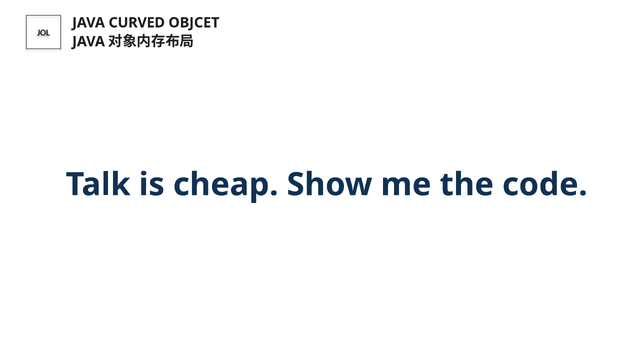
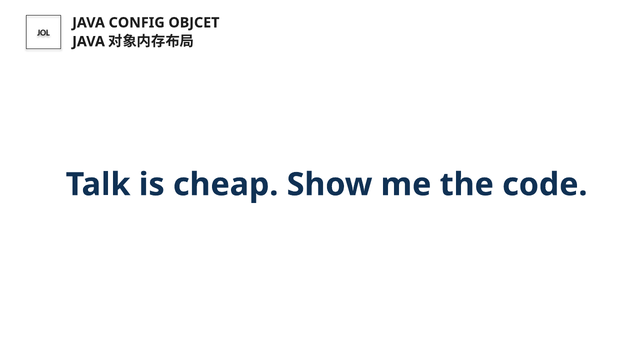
CURVED: CURVED -> CONFIG (137, 23)
